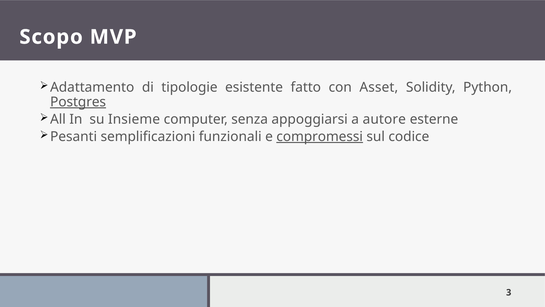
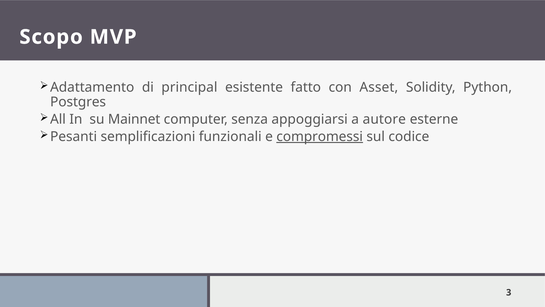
tipologie: tipologie -> principal (189, 87)
Postgres underline: present -> none (78, 102)
Insieme: Insieme -> Mainnet (134, 119)
